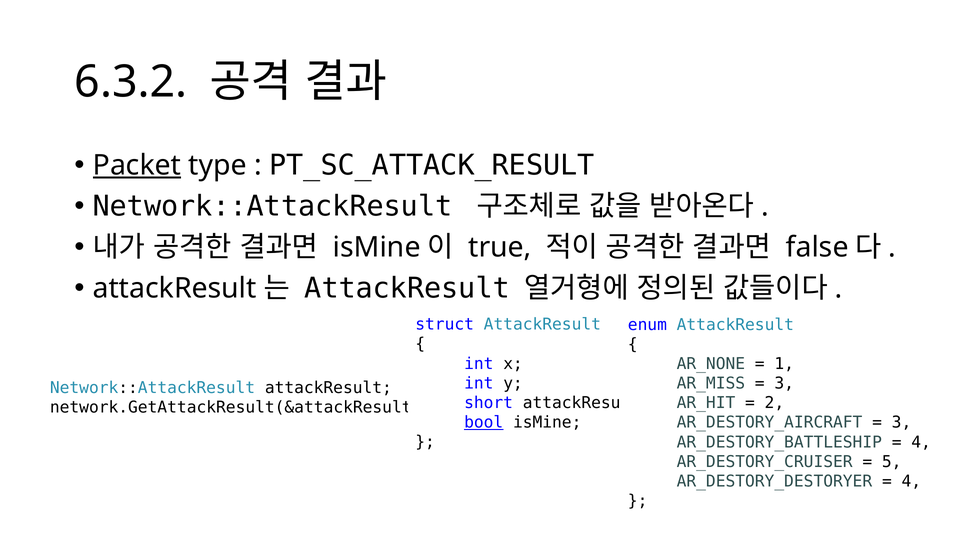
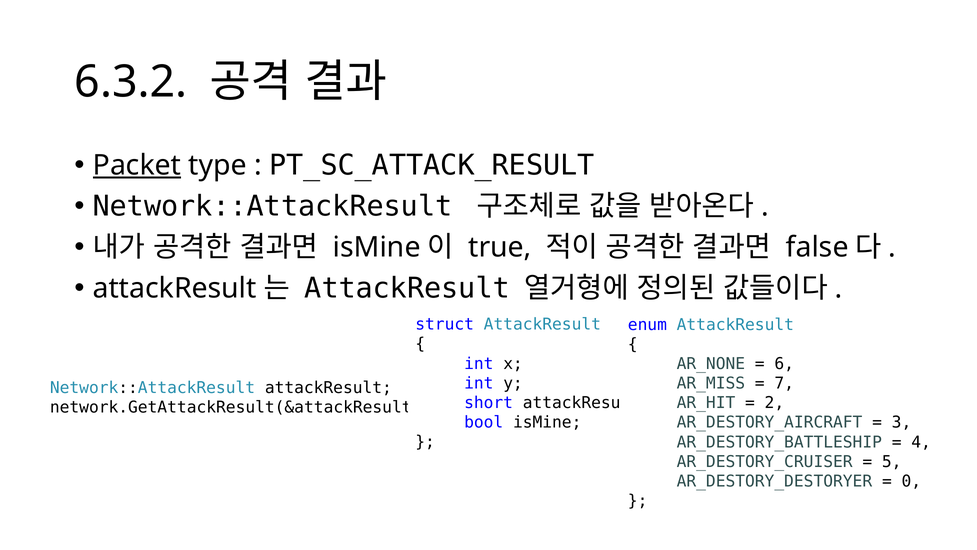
1: 1 -> 6 (784, 364)
3: 3 -> 7 (784, 383)
bool underline: present -> none (484, 422)
4: 4 -> 0 (911, 481)
